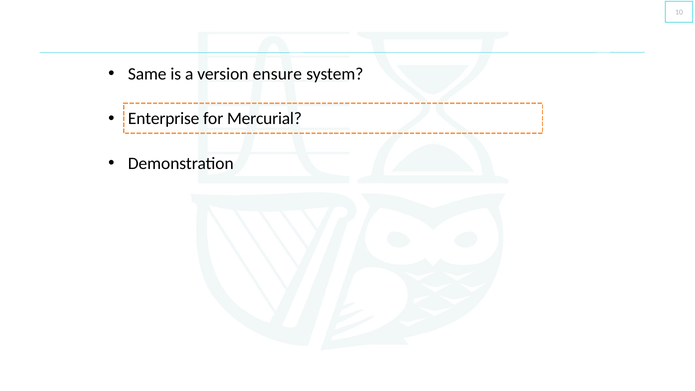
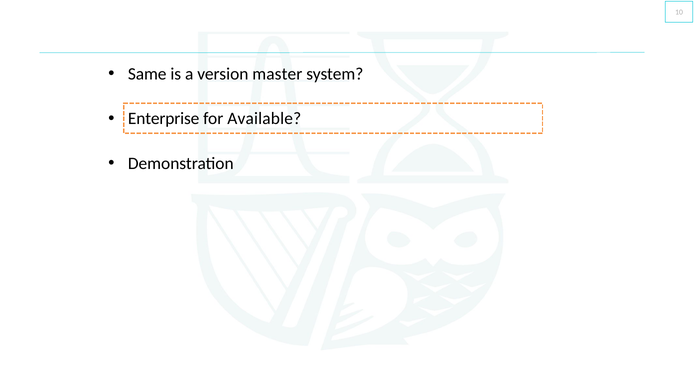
ensure: ensure -> master (277, 74)
Mercurial: Mercurial -> Available (264, 119)
